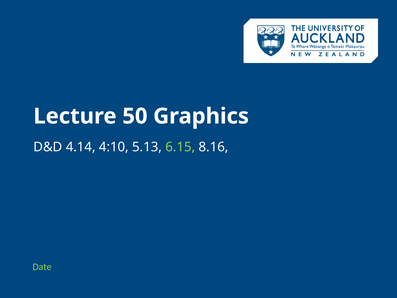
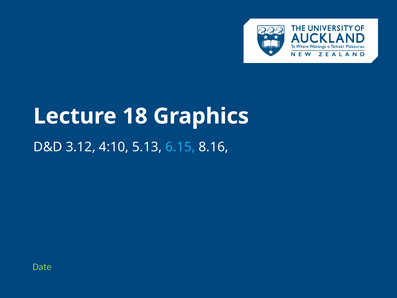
50: 50 -> 18 (135, 116)
4.14: 4.14 -> 3.12 (81, 147)
6.15 colour: light green -> light blue (180, 147)
